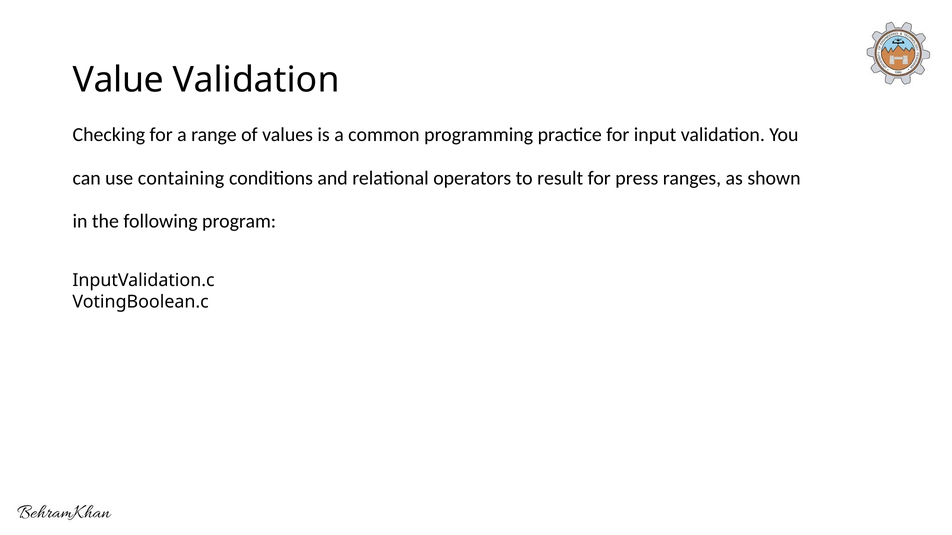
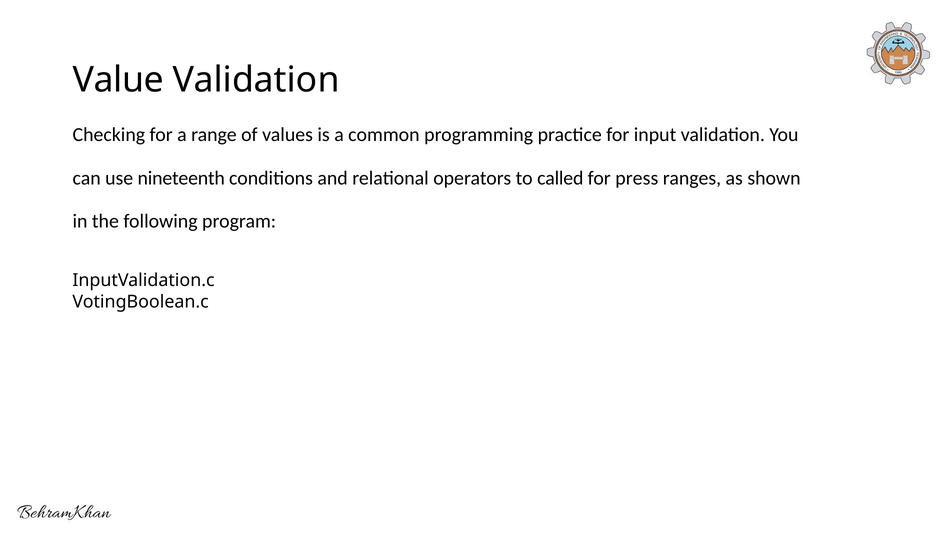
containing: containing -> nineteenth (181, 178)
result: result -> called (560, 178)
